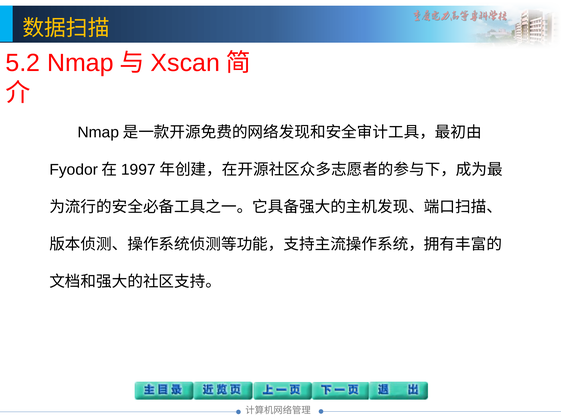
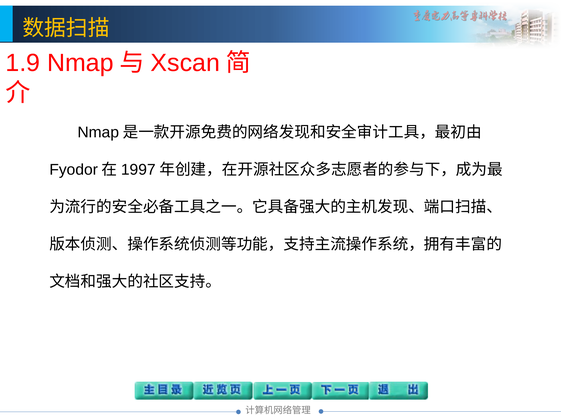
5.2: 5.2 -> 1.9 (23, 63)
